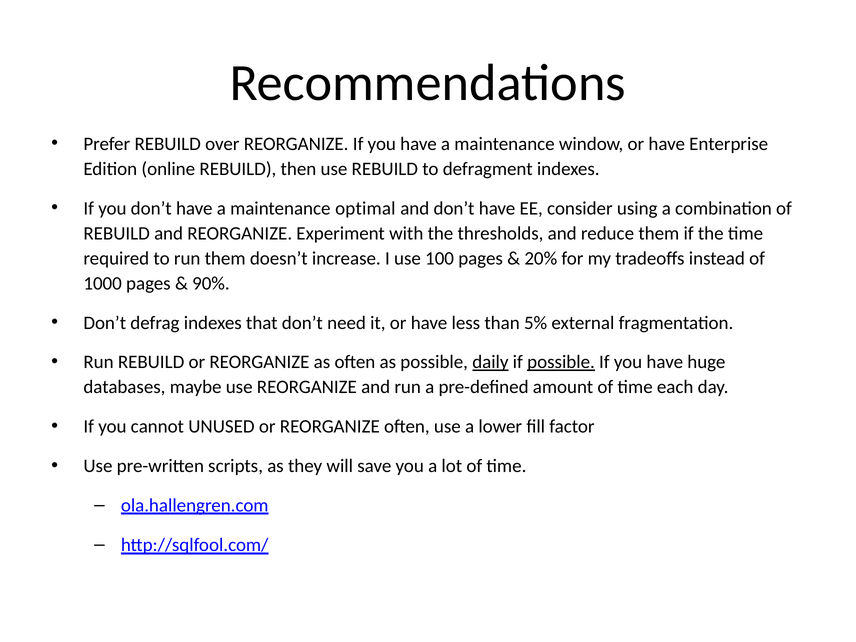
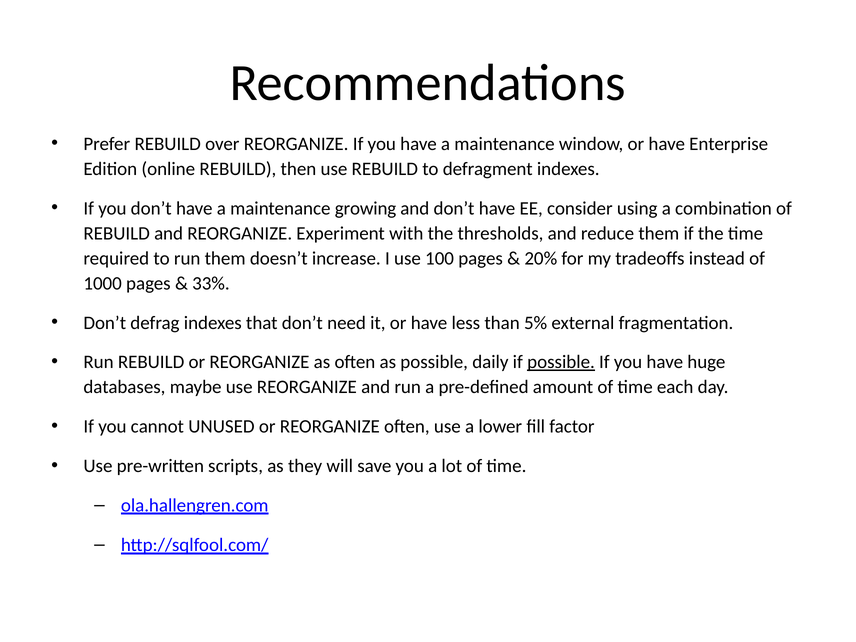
optimal: optimal -> growing (366, 208)
90%: 90% -> 33% (211, 283)
daily underline: present -> none (490, 362)
